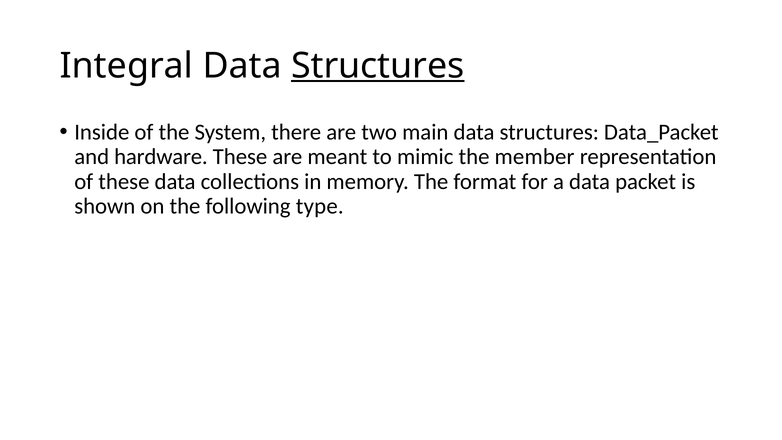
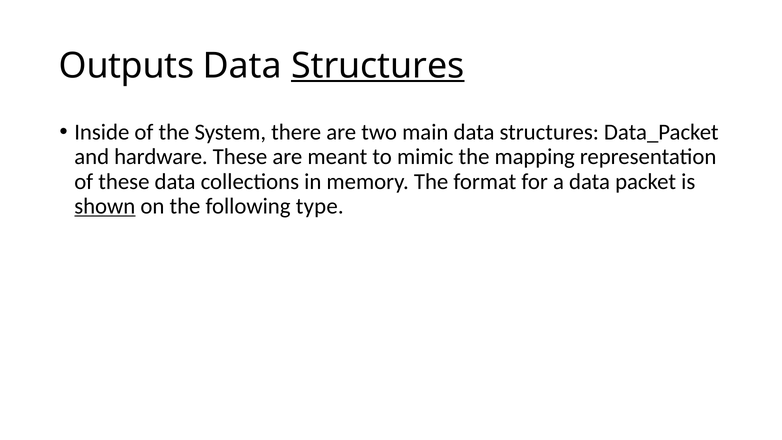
Integral: Integral -> Outputs (127, 66)
member: member -> mapping (535, 157)
shown underline: none -> present (105, 206)
